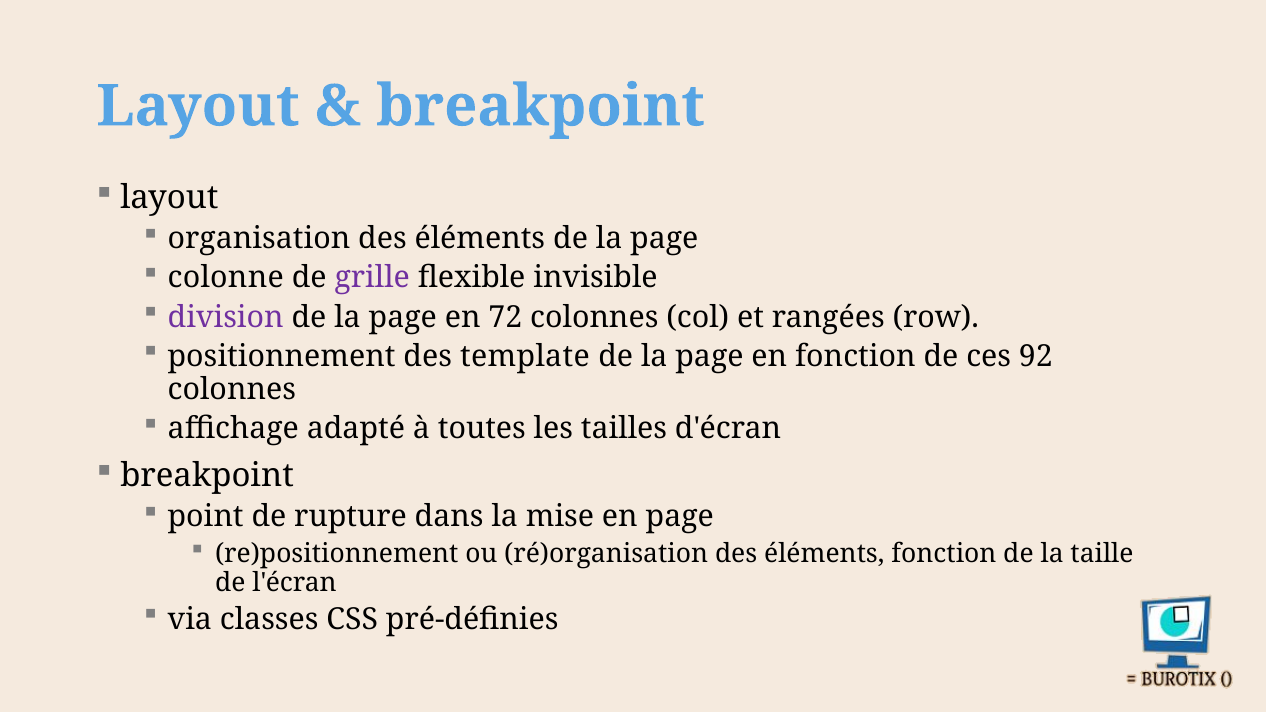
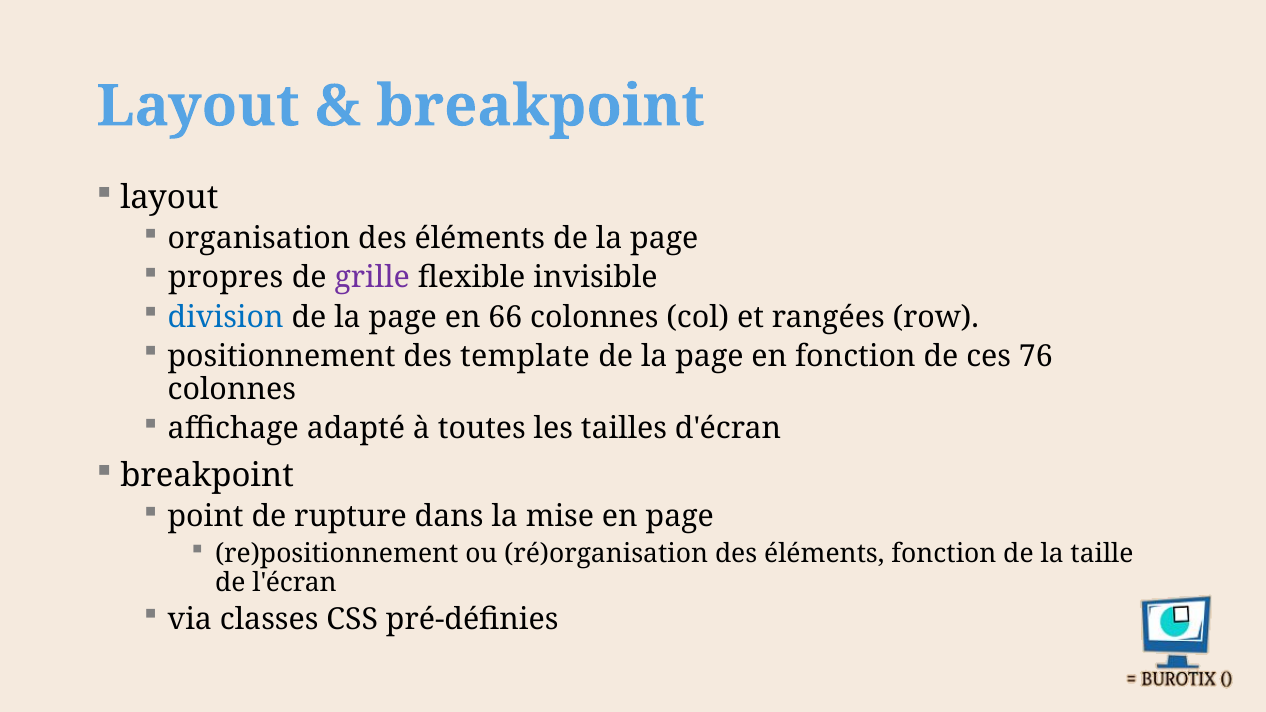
colonne: colonne -> propres (226, 278)
division colour: purple -> blue (226, 317)
72: 72 -> 66 (505, 317)
92: 92 -> 76 (1036, 357)
